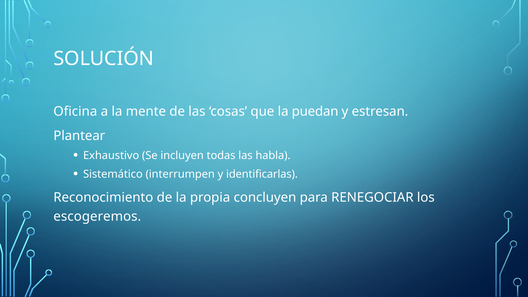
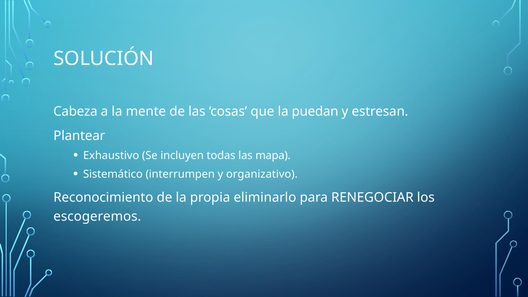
Oficina: Oficina -> Cabeza (75, 111)
habla: habla -> mapa (273, 156)
identificarlas: identificarlas -> organizativo (262, 174)
concluyen: concluyen -> eliminarlo (265, 198)
